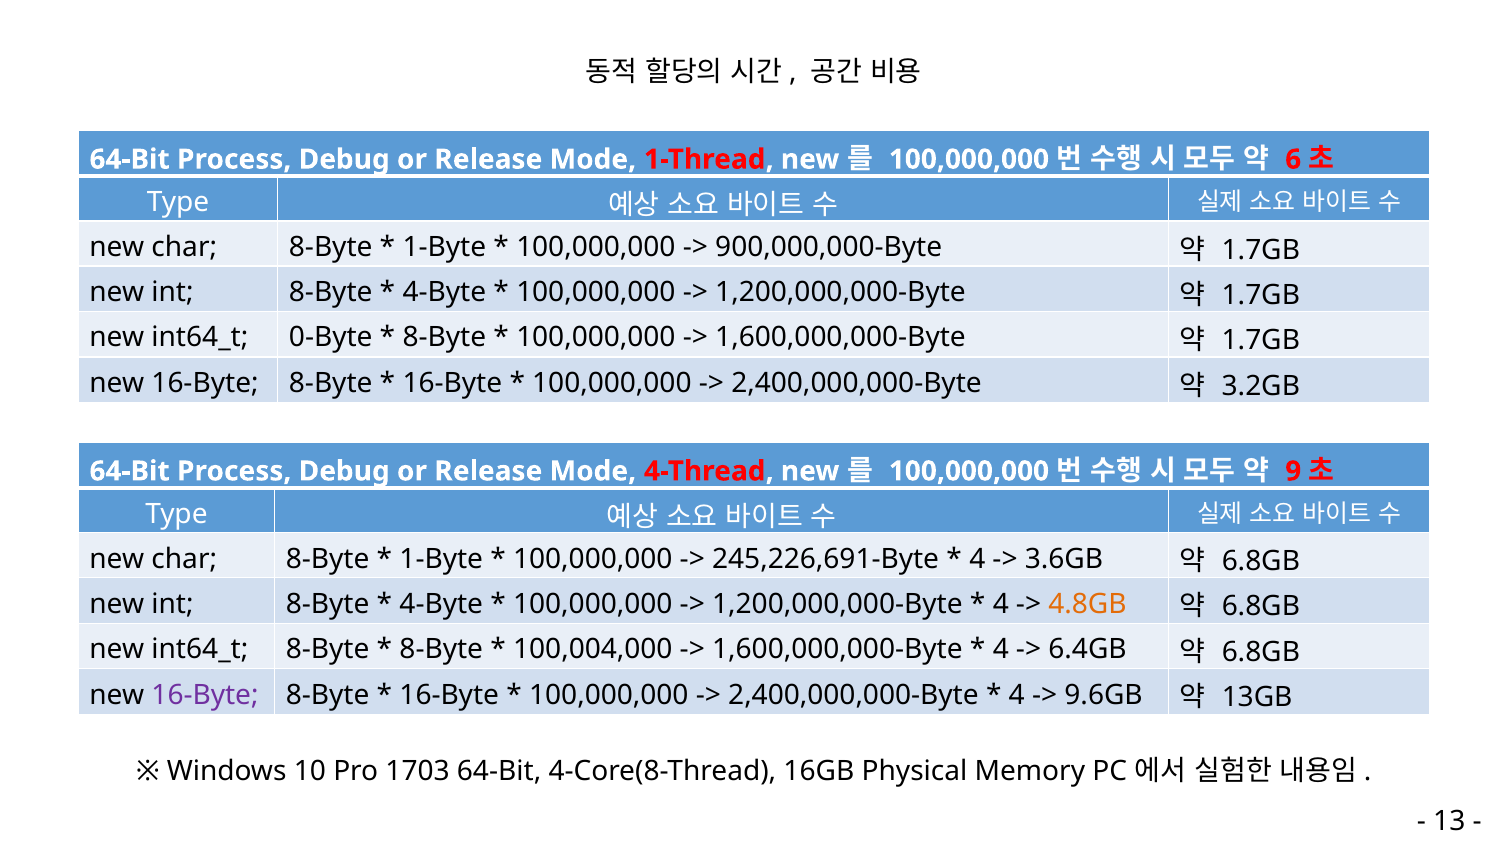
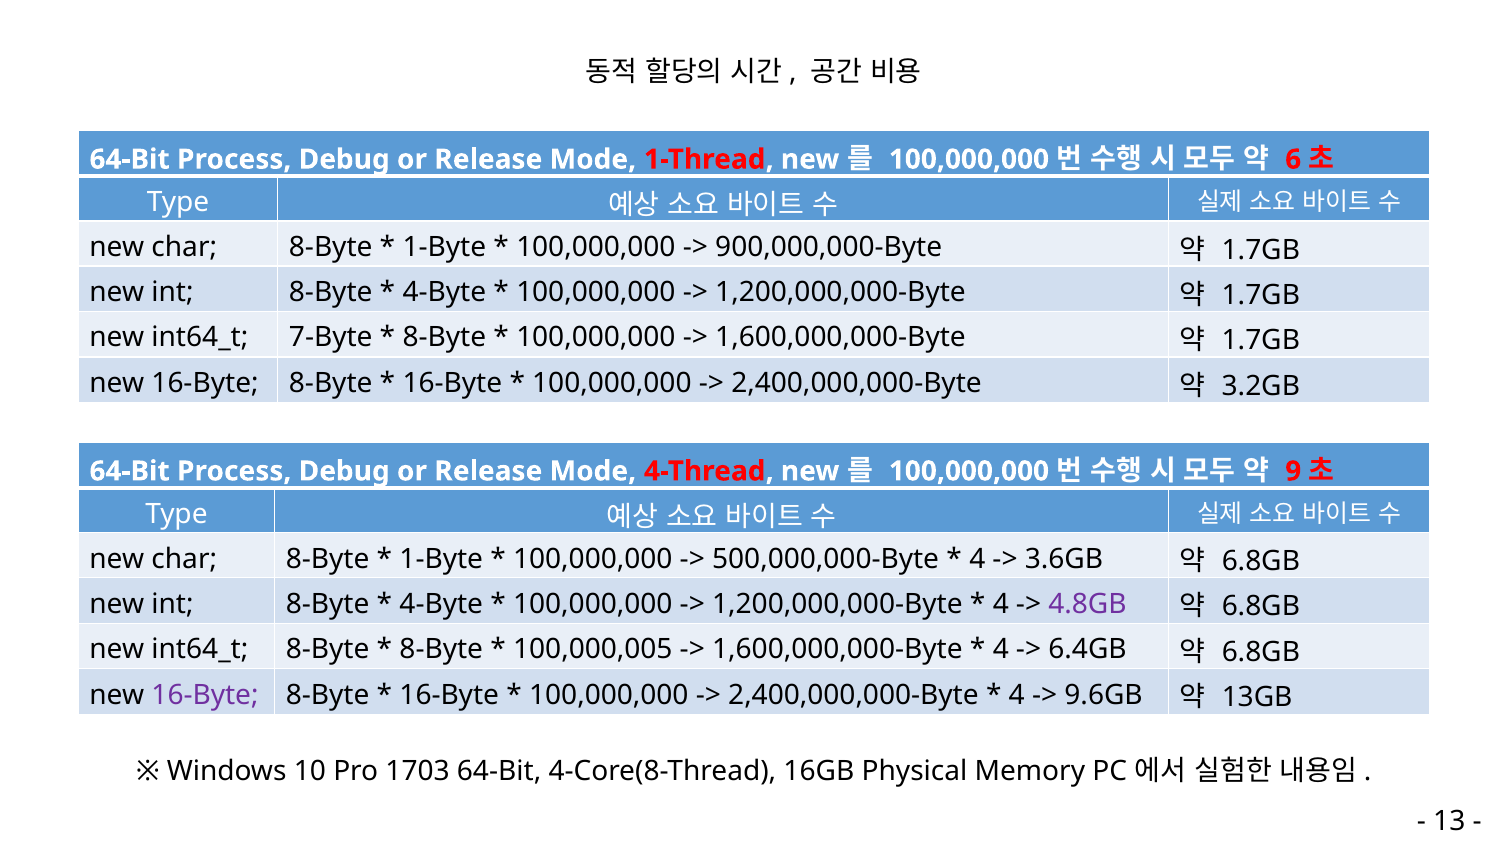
0-Byte: 0-Byte -> 7-Byte (331, 338)
245,226,691-Byte: 245,226,691-Byte -> 500,000,000-Byte (826, 559)
4.8GB colour: orange -> purple (1088, 604)
100,004,000: 100,004,000 -> 100,000,005 (593, 650)
